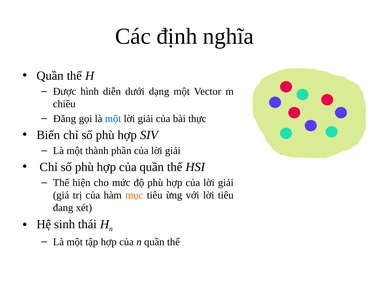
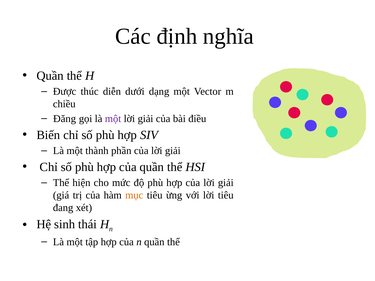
hình: hình -> thúc (90, 92)
một colour: blue -> purple (113, 119)
thực: thực -> điều (197, 119)
